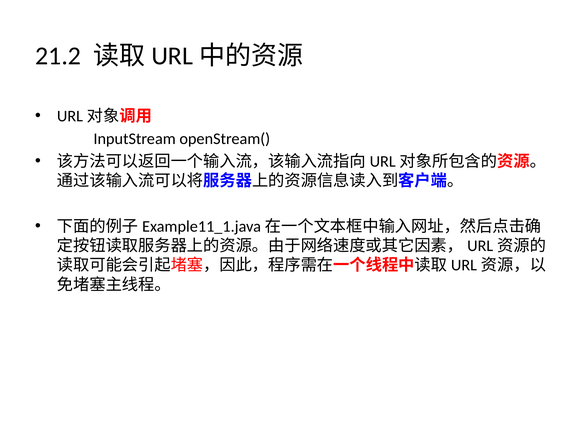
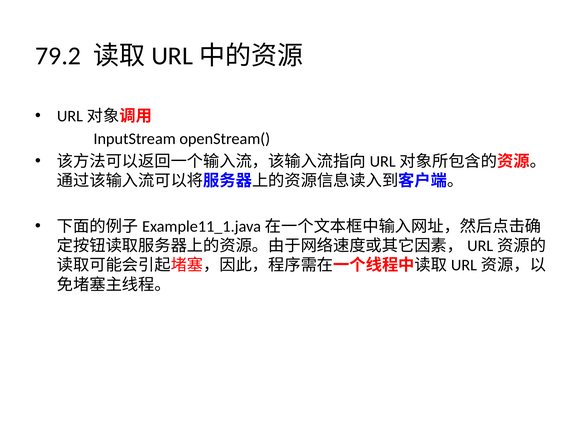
21.2: 21.2 -> 79.2 (58, 56)
